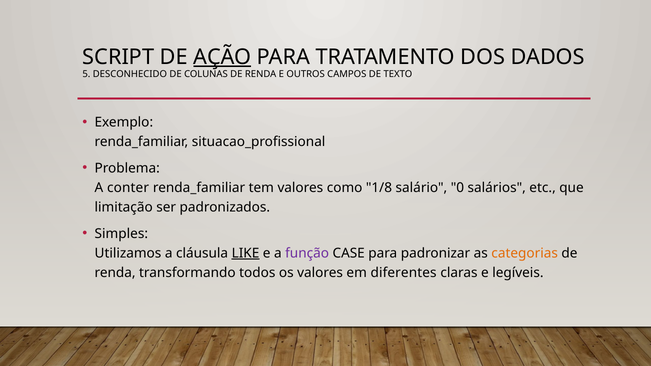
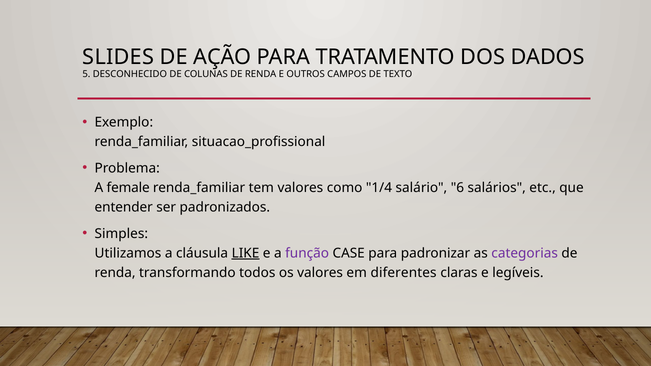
SCRIPT: SCRIPT -> SLIDES (118, 57)
AÇÃO underline: present -> none (222, 57)
conter: conter -> female (128, 188)
1/8: 1/8 -> 1/4 (379, 188)
0: 0 -> 6 (457, 188)
limitação: limitação -> entender (124, 207)
categorias colour: orange -> purple (525, 253)
